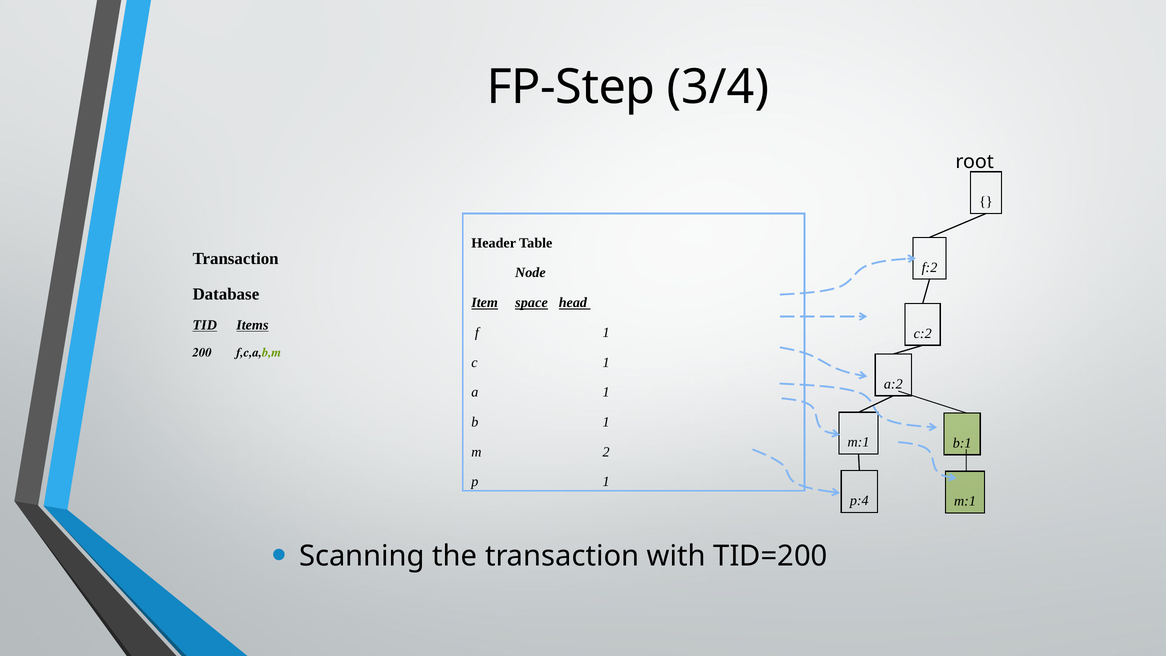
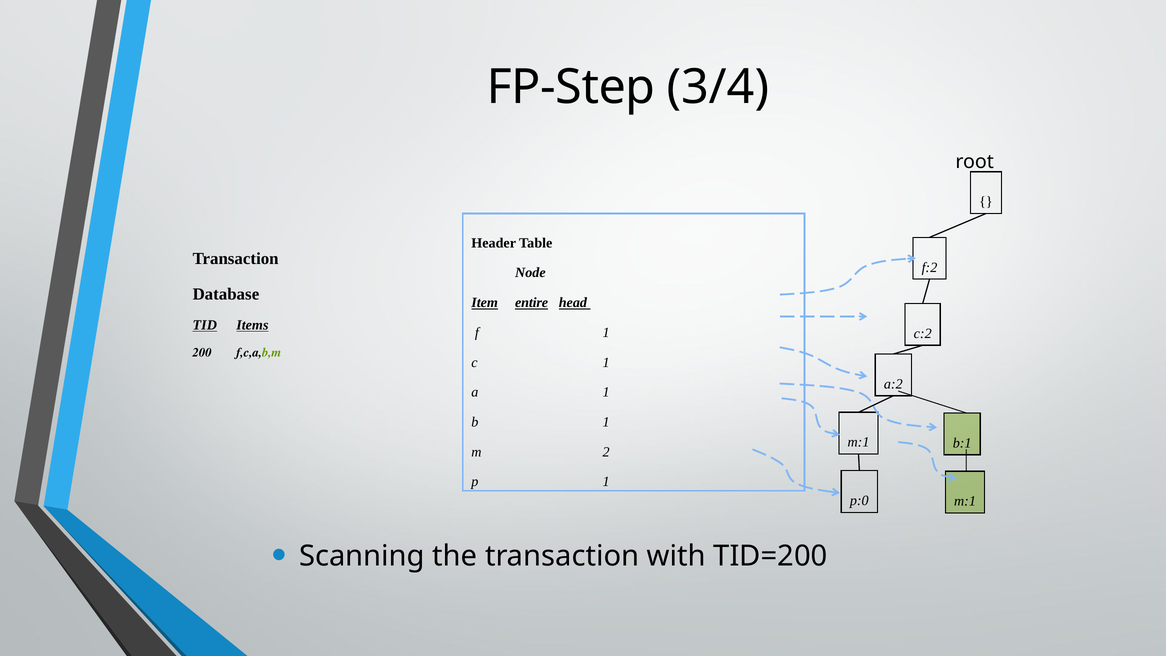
space: space -> entire (532, 303)
p:4: p:4 -> p:0 (859, 501)
